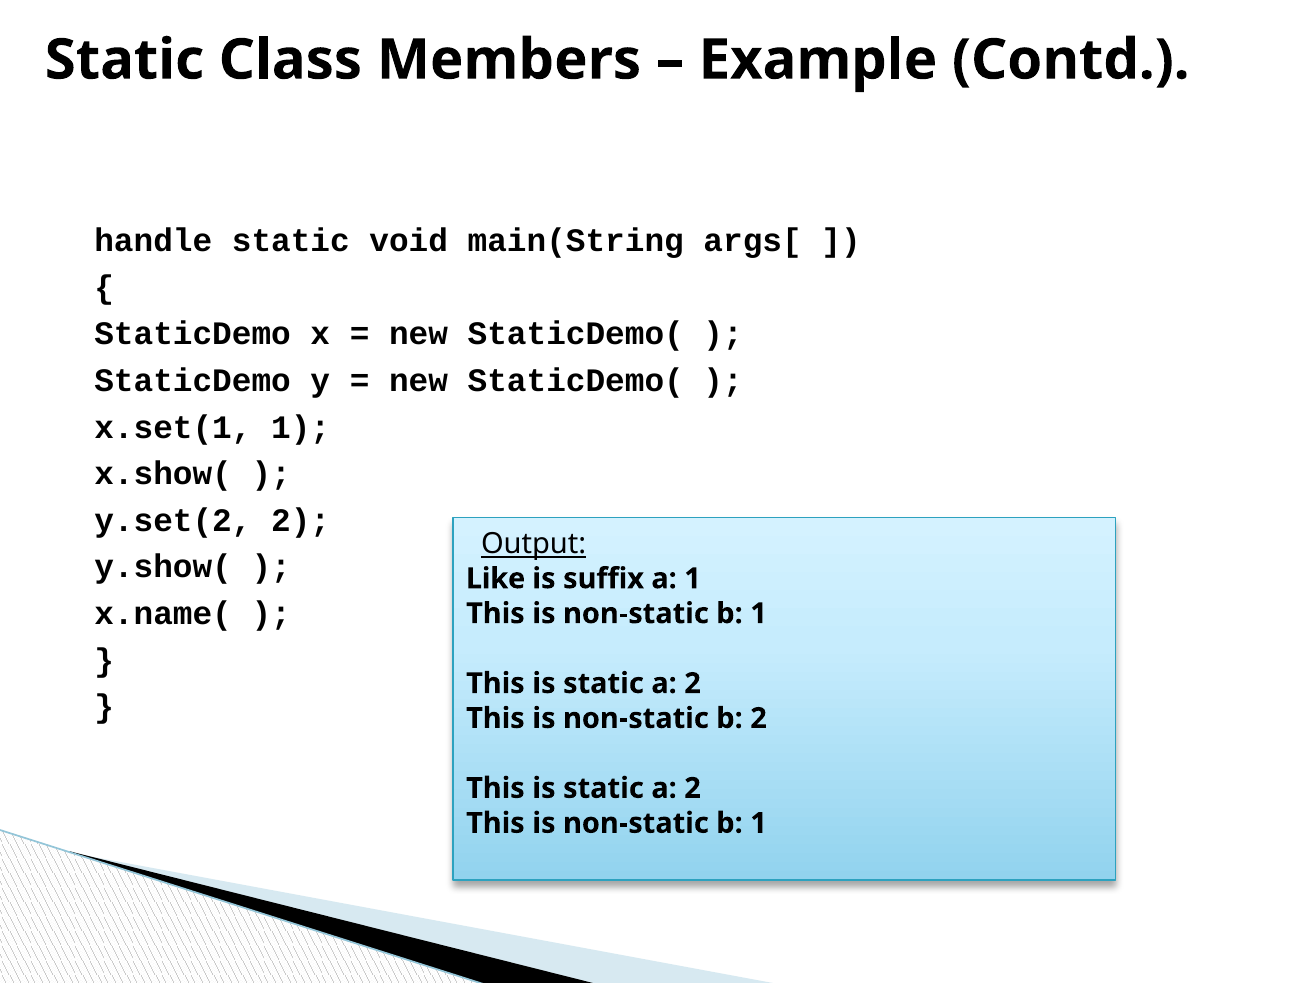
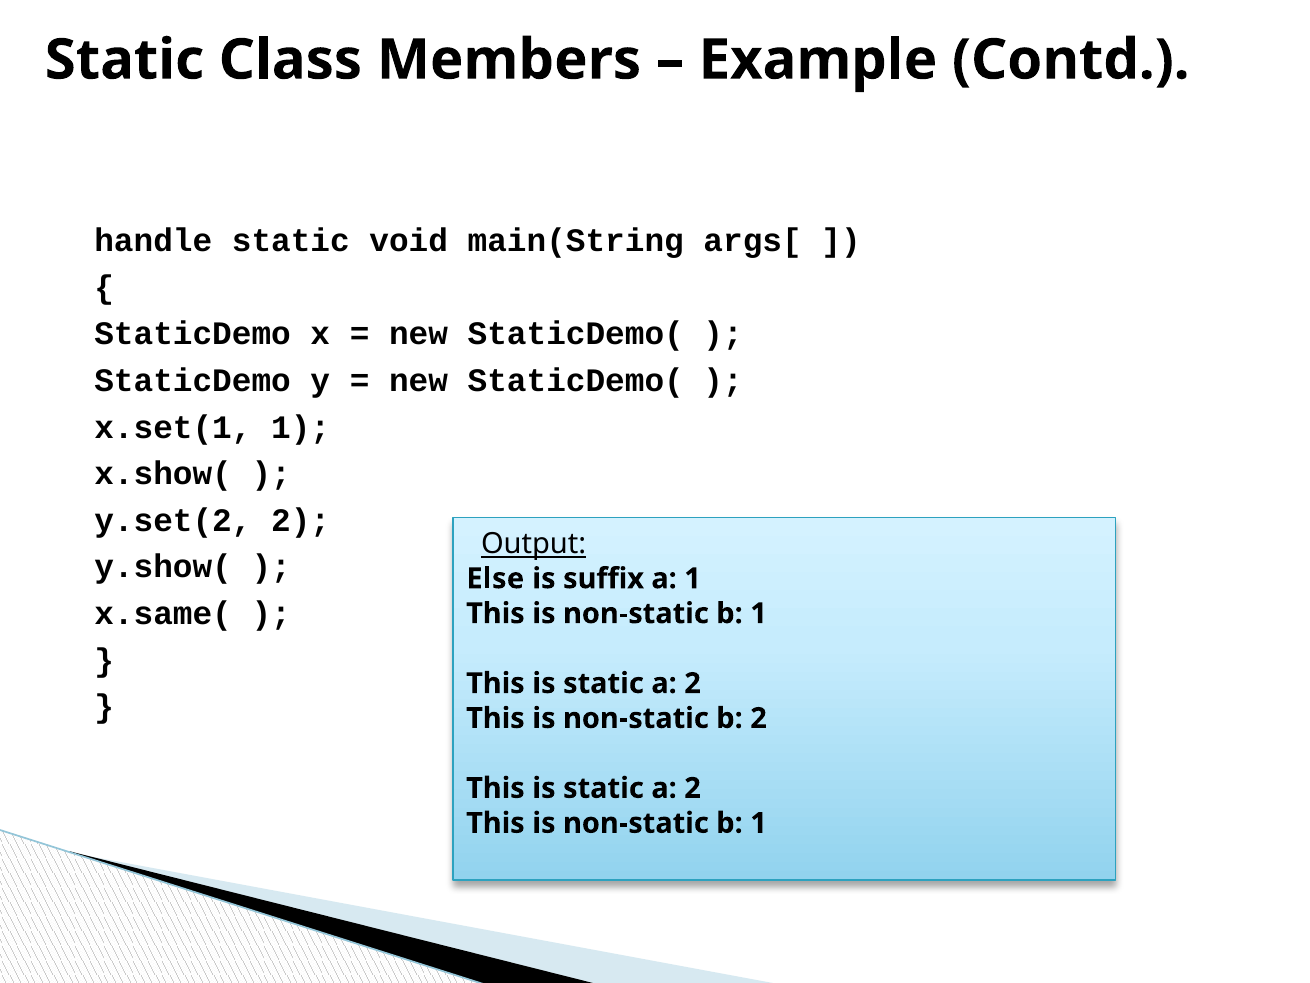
Like: Like -> Else (495, 578)
x.name(: x.name( -> x.same( (163, 613)
